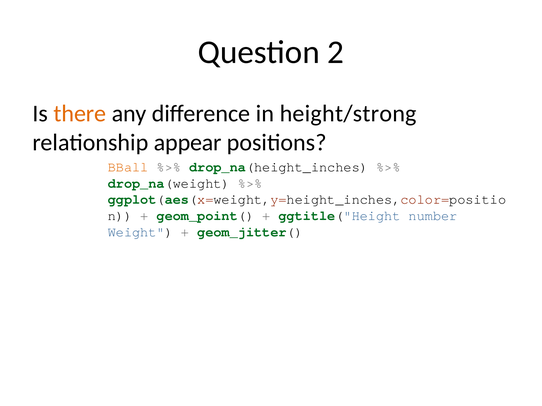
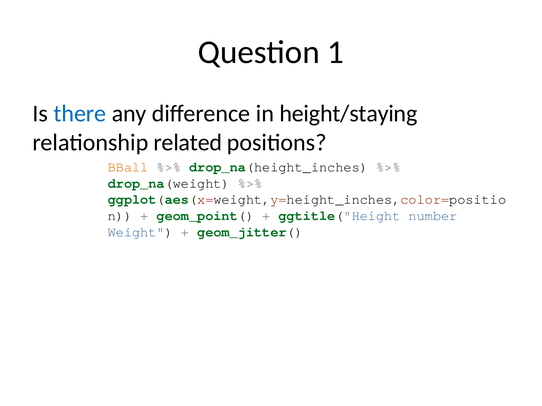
2: 2 -> 1 (336, 52)
there colour: orange -> blue (80, 114)
height/strong: height/strong -> height/staying (348, 114)
appear: appear -> related (188, 143)
